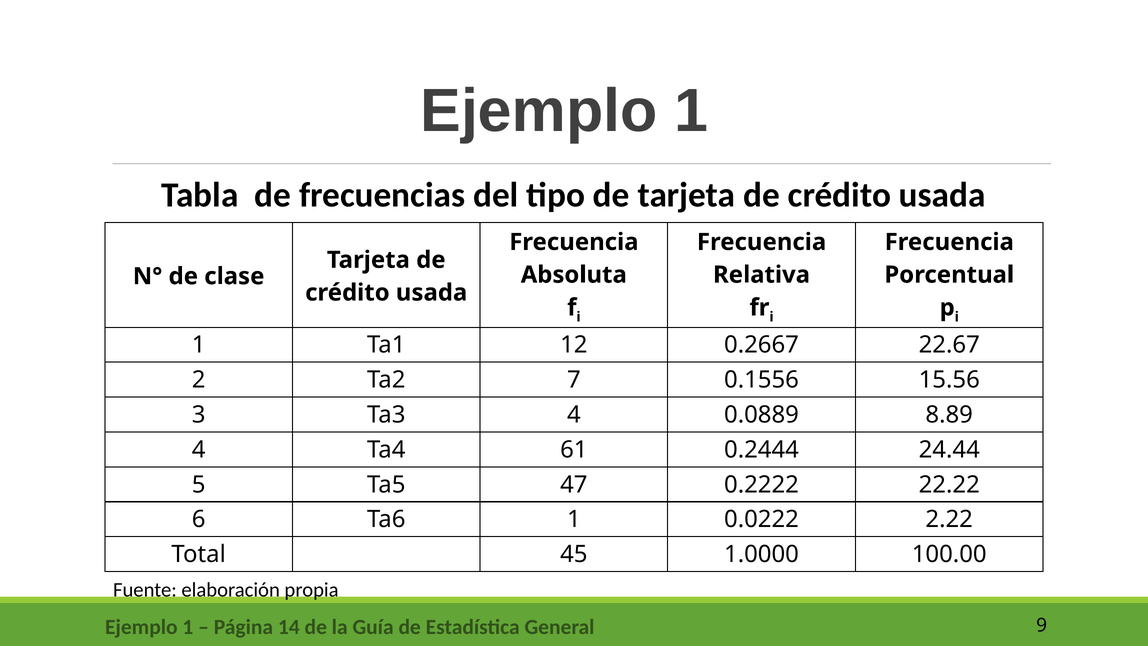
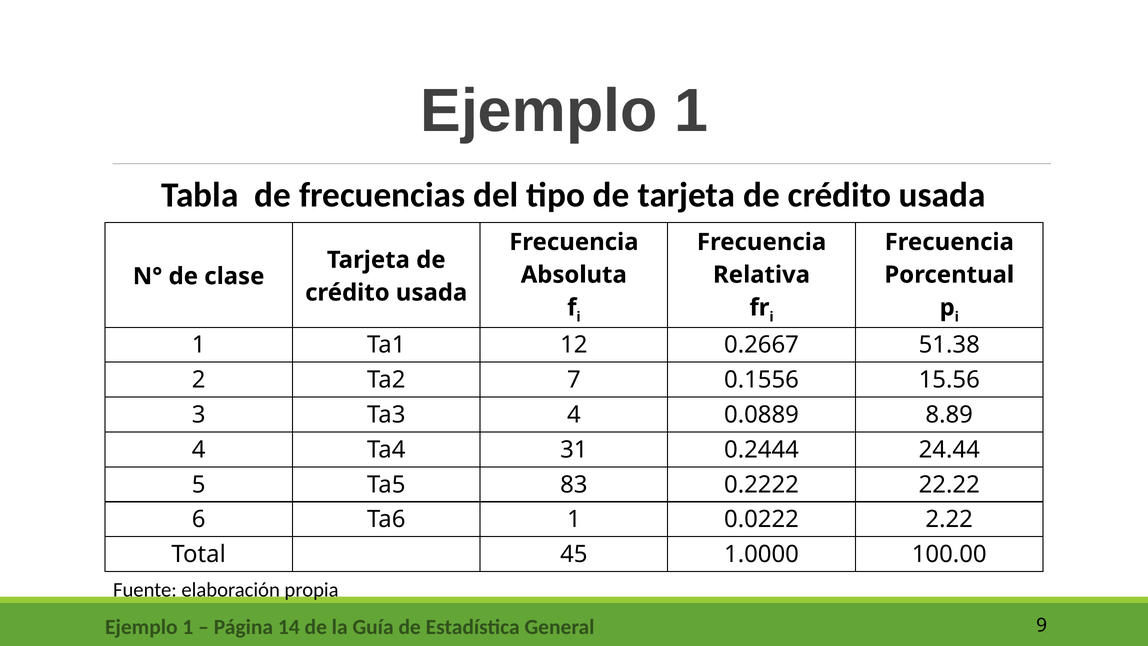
22.67: 22.67 -> 51.38 (949, 345)
61: 61 -> 31 (574, 450)
47: 47 -> 83 (574, 484)
